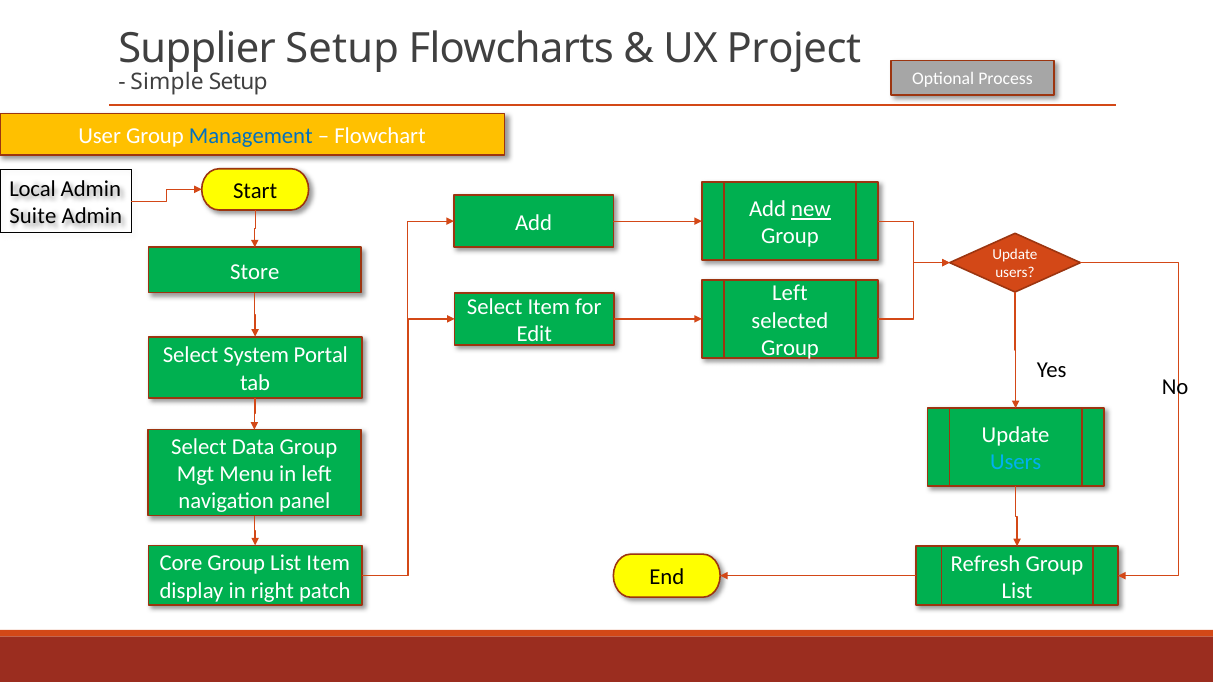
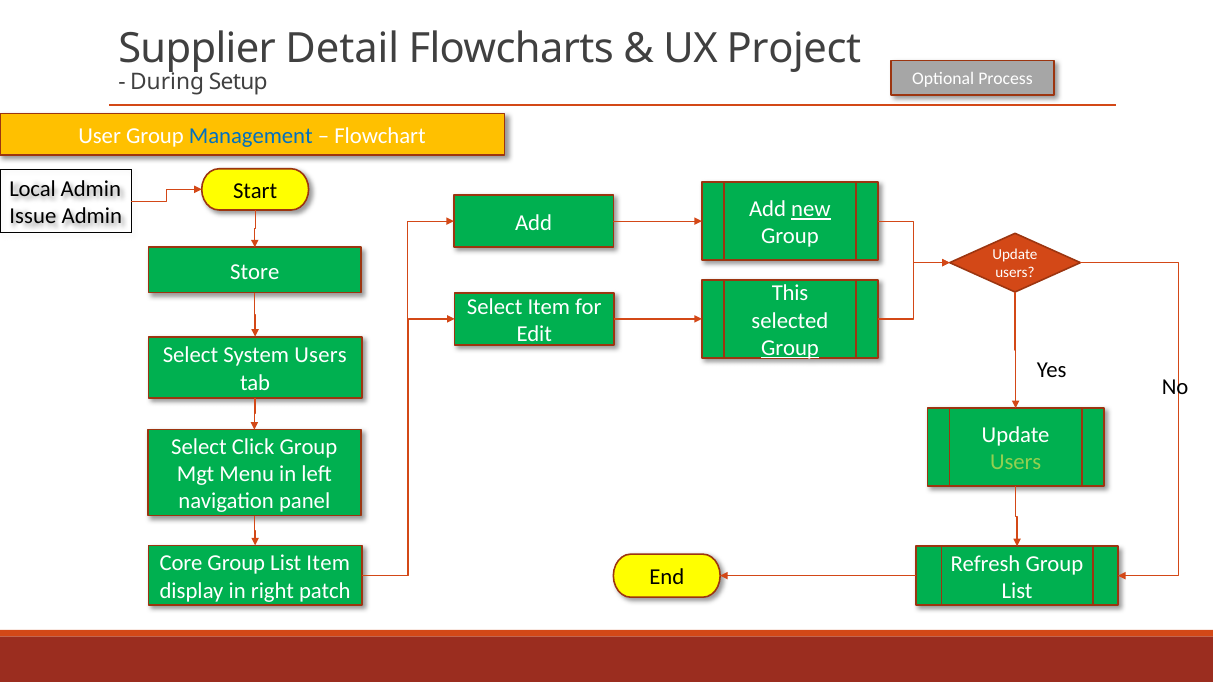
Supplier Setup: Setup -> Detail (342, 49)
Simple: Simple -> During (167, 82)
Suite: Suite -> Issue (33, 216)
Left: Left -> This (790, 293)
Group underline: none -> present (790, 348)
System Portal: Portal -> Users (321, 355)
Data: Data -> Click (253, 447)
Users colour: light blue -> light green (1016, 463)
